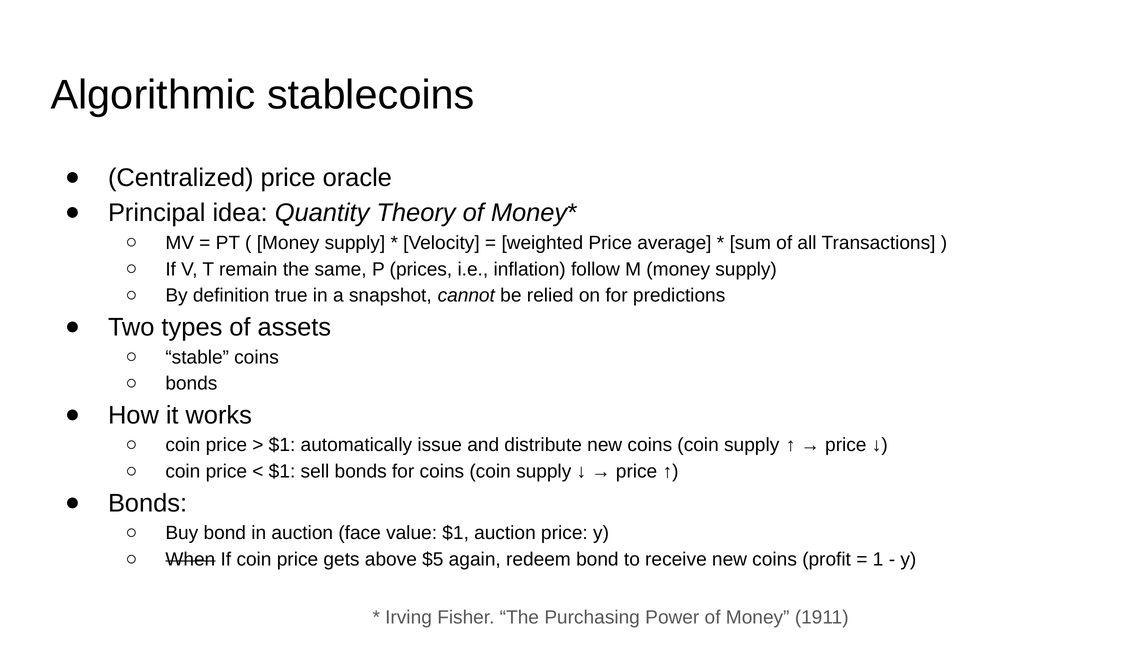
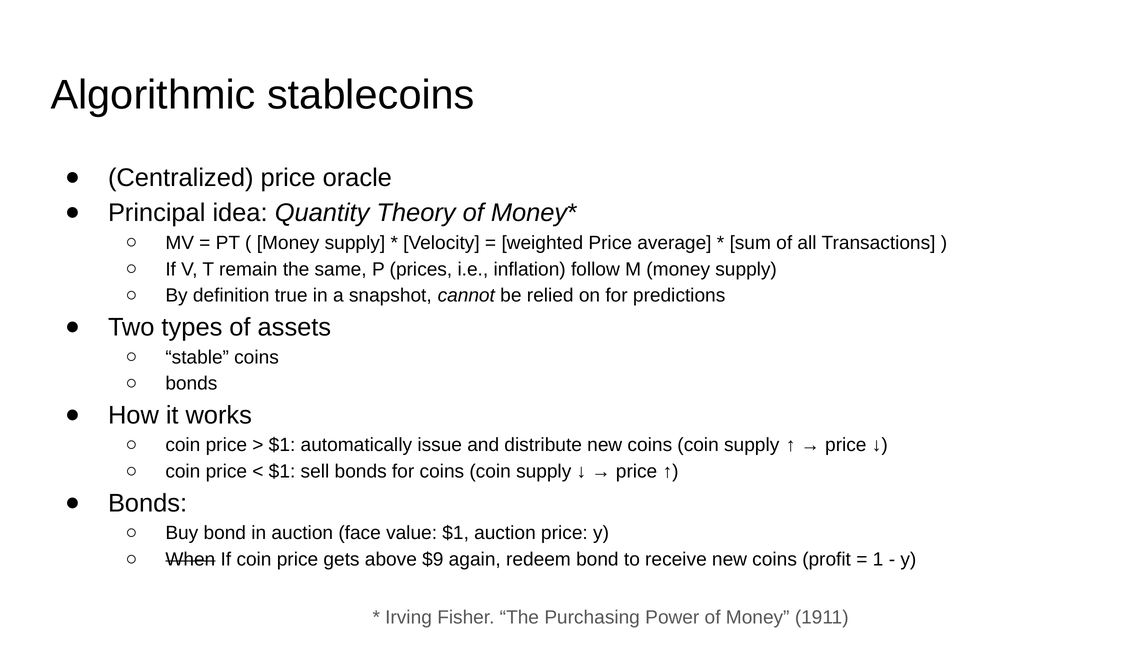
$5: $5 -> $9 (433, 559)
